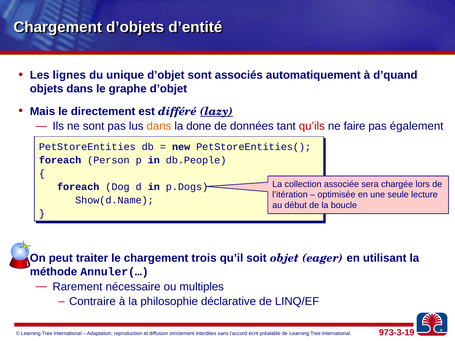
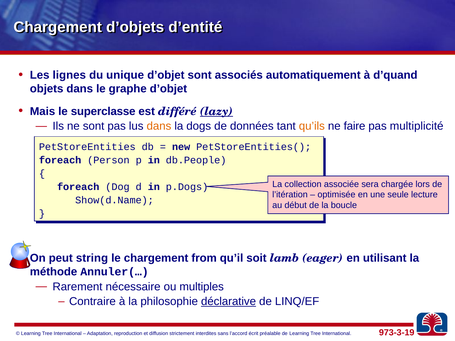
directement: directement -> superclasse (103, 111)
done: done -> dogs (199, 126)
qu’ils colour: red -> orange (312, 126)
également: également -> multiplicité (417, 126)
traiter: traiter -> string (92, 258)
trois: trois -> from (204, 258)
objet: objet -> lamb (285, 258)
déclarative underline: none -> present (229, 302)
